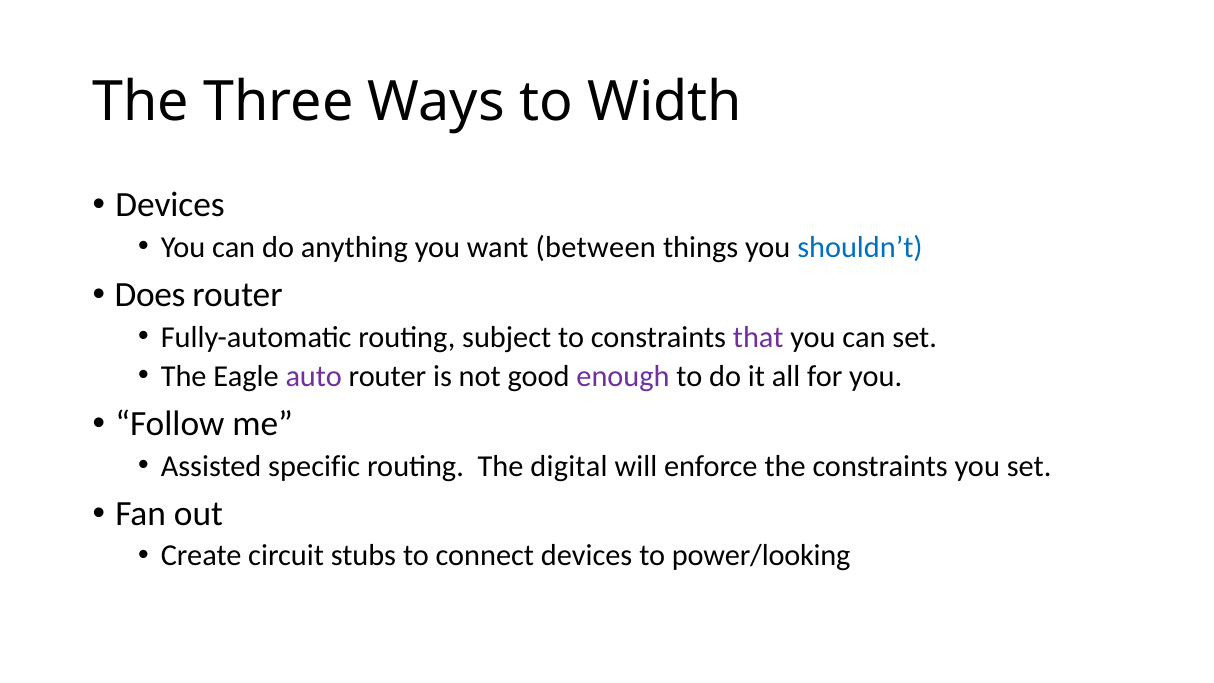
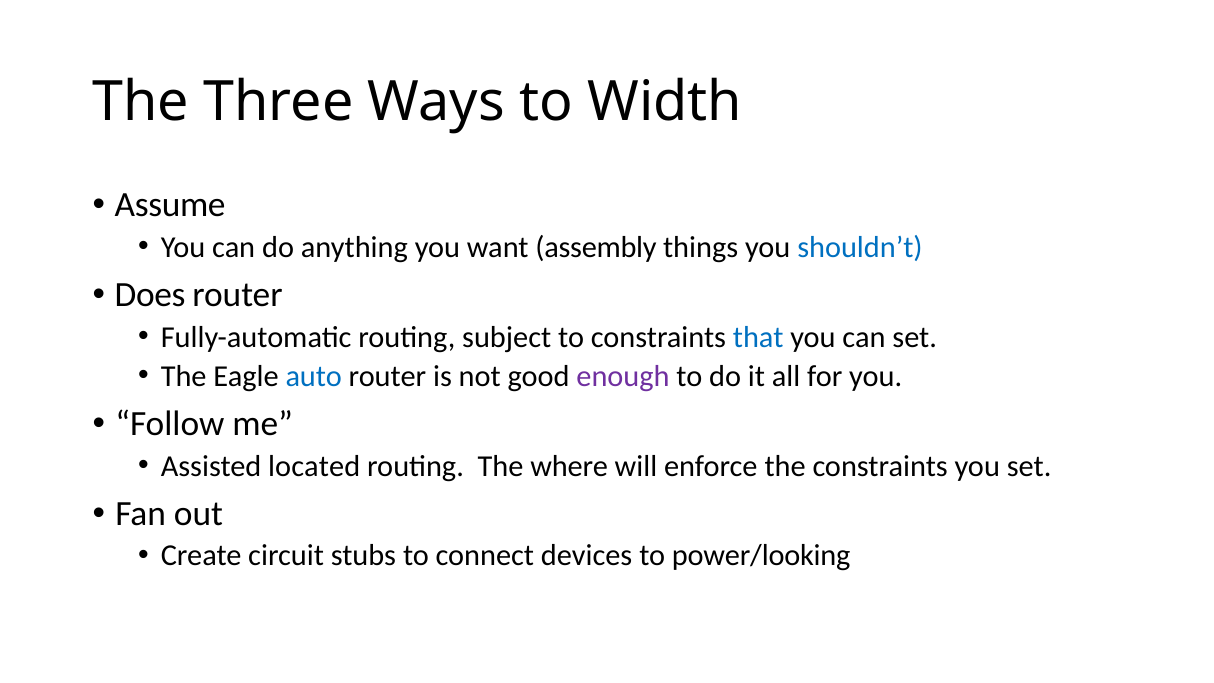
Devices: Devices -> Assume (170, 205)
between: between -> assembly (596, 247)
that colour: purple -> blue (758, 337)
auto colour: purple -> blue (314, 376)
specific: specific -> located (314, 466)
digital: digital -> where (569, 466)
